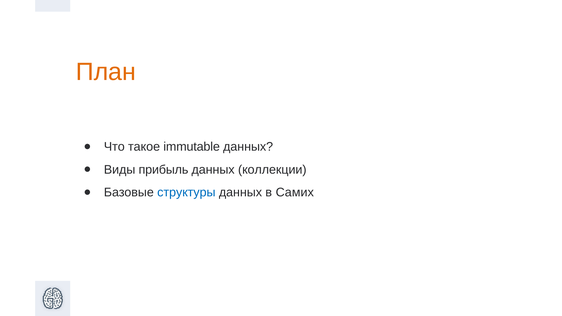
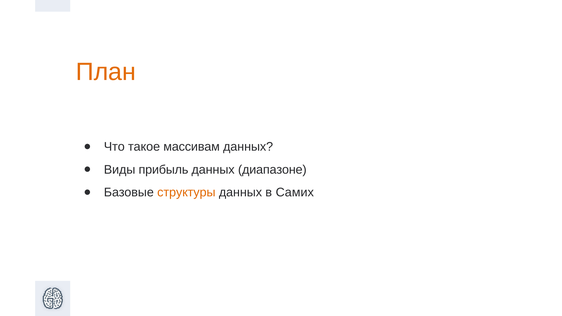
immutable: immutable -> массивам (192, 147)
коллекции: коллекции -> диапазоне (272, 170)
структуры colour: blue -> orange (186, 192)
